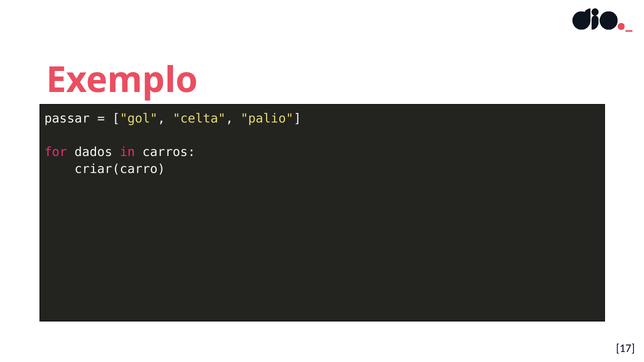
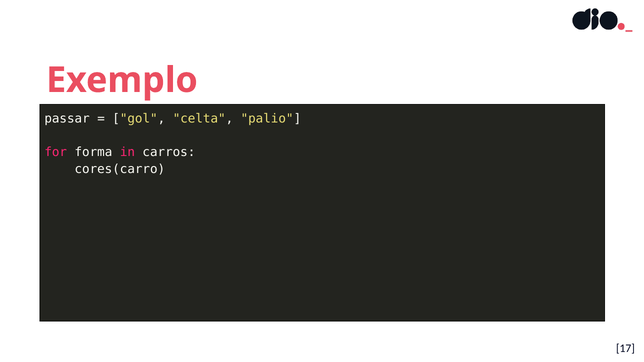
dados: dados -> forma (93, 152)
criar(carro: criar(carro -> cores(carro (120, 169)
